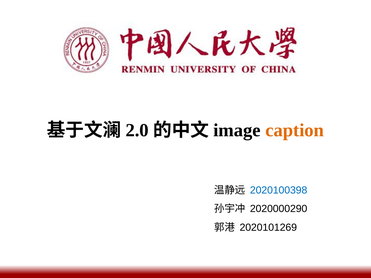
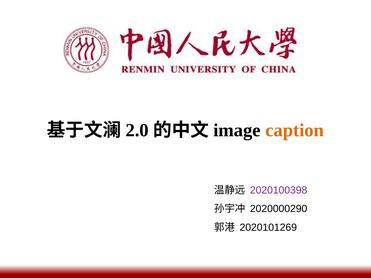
2020100398 colour: blue -> purple (279, 190)
